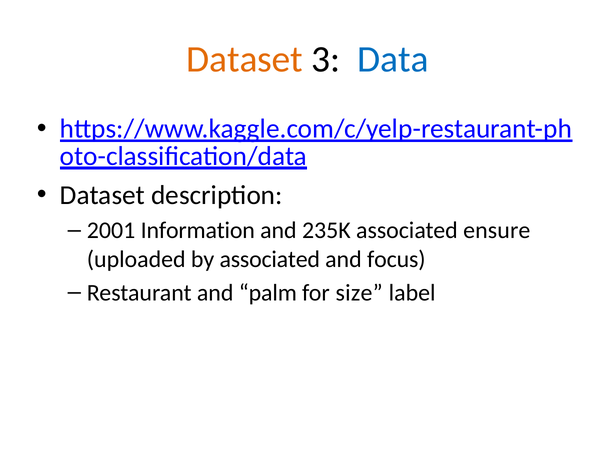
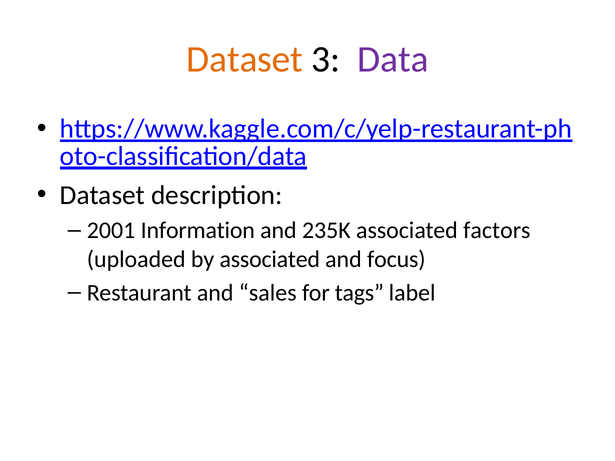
Data colour: blue -> purple (393, 60)
ensure: ensure -> factors (497, 231)
palm: palm -> sales (268, 293)
size: size -> tags (359, 293)
